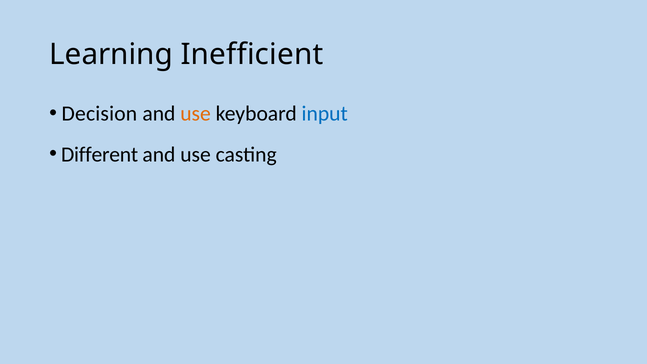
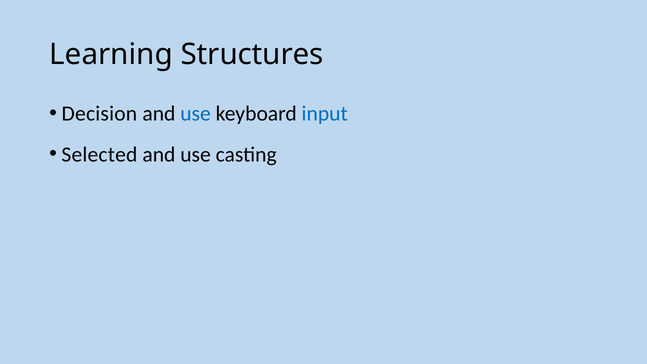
Inefficient: Inefficient -> Structures (252, 54)
use colour: orange -> blue (196, 114)
Different: Different -> Selected (99, 154)
